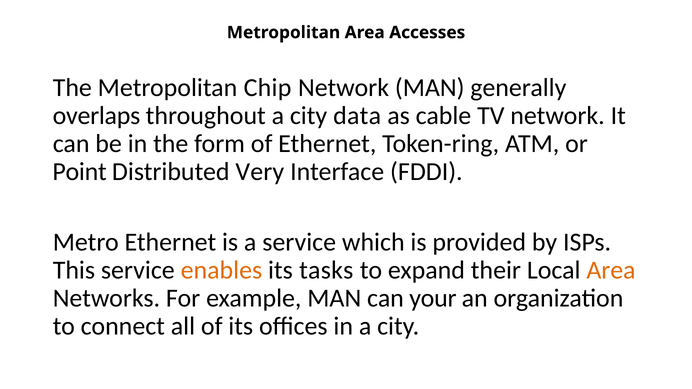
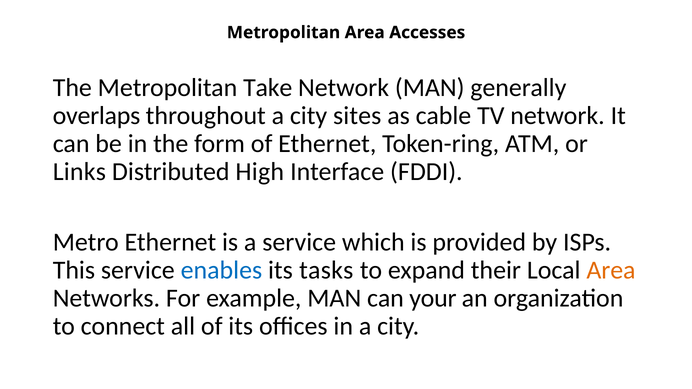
Chip: Chip -> Take (268, 88)
data: data -> sites (357, 116)
Point: Point -> Links (79, 172)
Very: Very -> High (260, 172)
enables colour: orange -> blue (221, 270)
